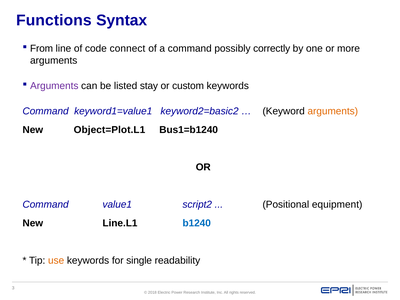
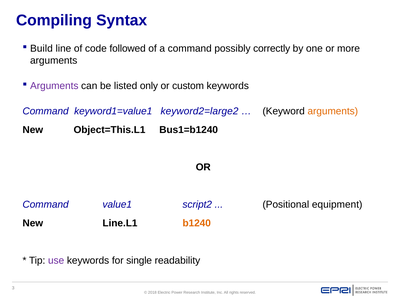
Functions: Functions -> Compiling (54, 20)
From: From -> Build (41, 49)
connect: connect -> followed (128, 49)
stay: stay -> only (149, 86)
keyword2=basic2: keyword2=basic2 -> keyword2=large2 (200, 111)
Object=Plot.L1: Object=Plot.L1 -> Object=This.L1 (110, 130)
b1240 colour: blue -> orange (197, 223)
use colour: orange -> purple (56, 261)
